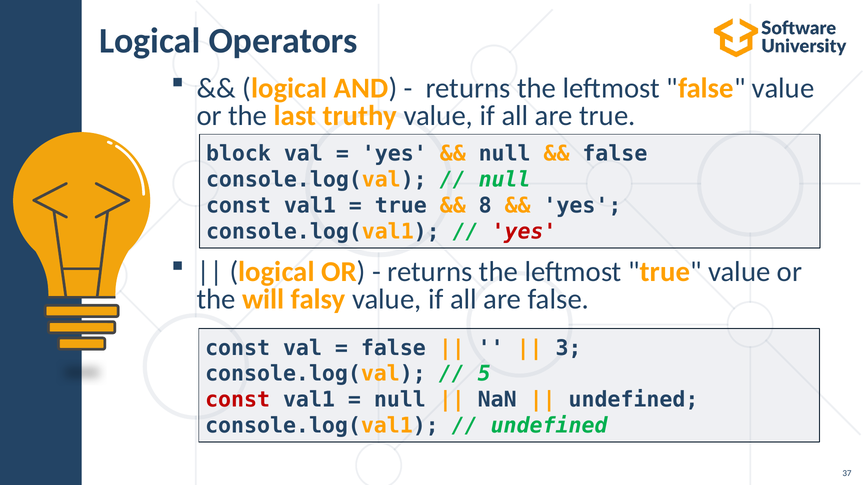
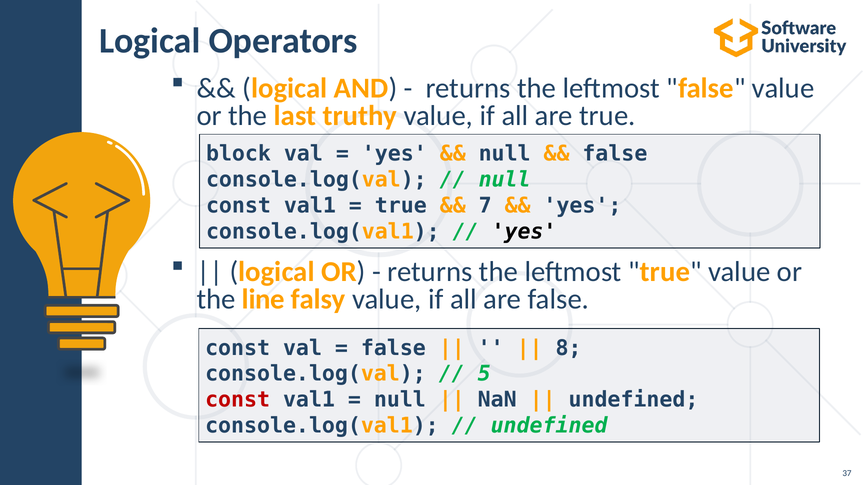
8: 8 -> 7 (485, 206)
yes colour: red -> black (524, 232)
will: will -> line (263, 300)
3: 3 -> 8 (568, 348)
